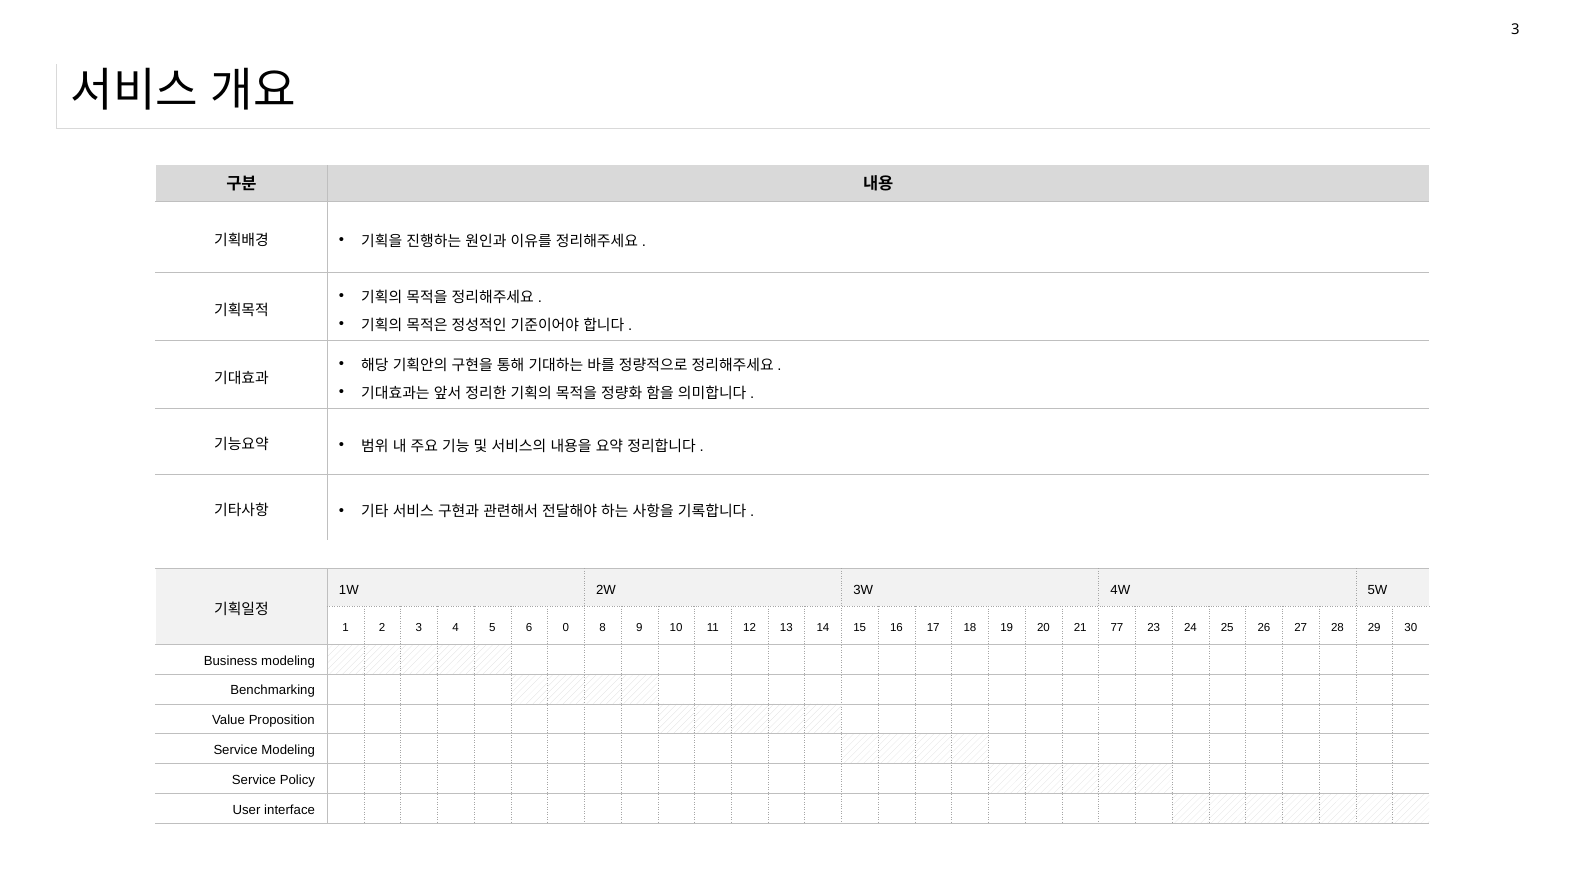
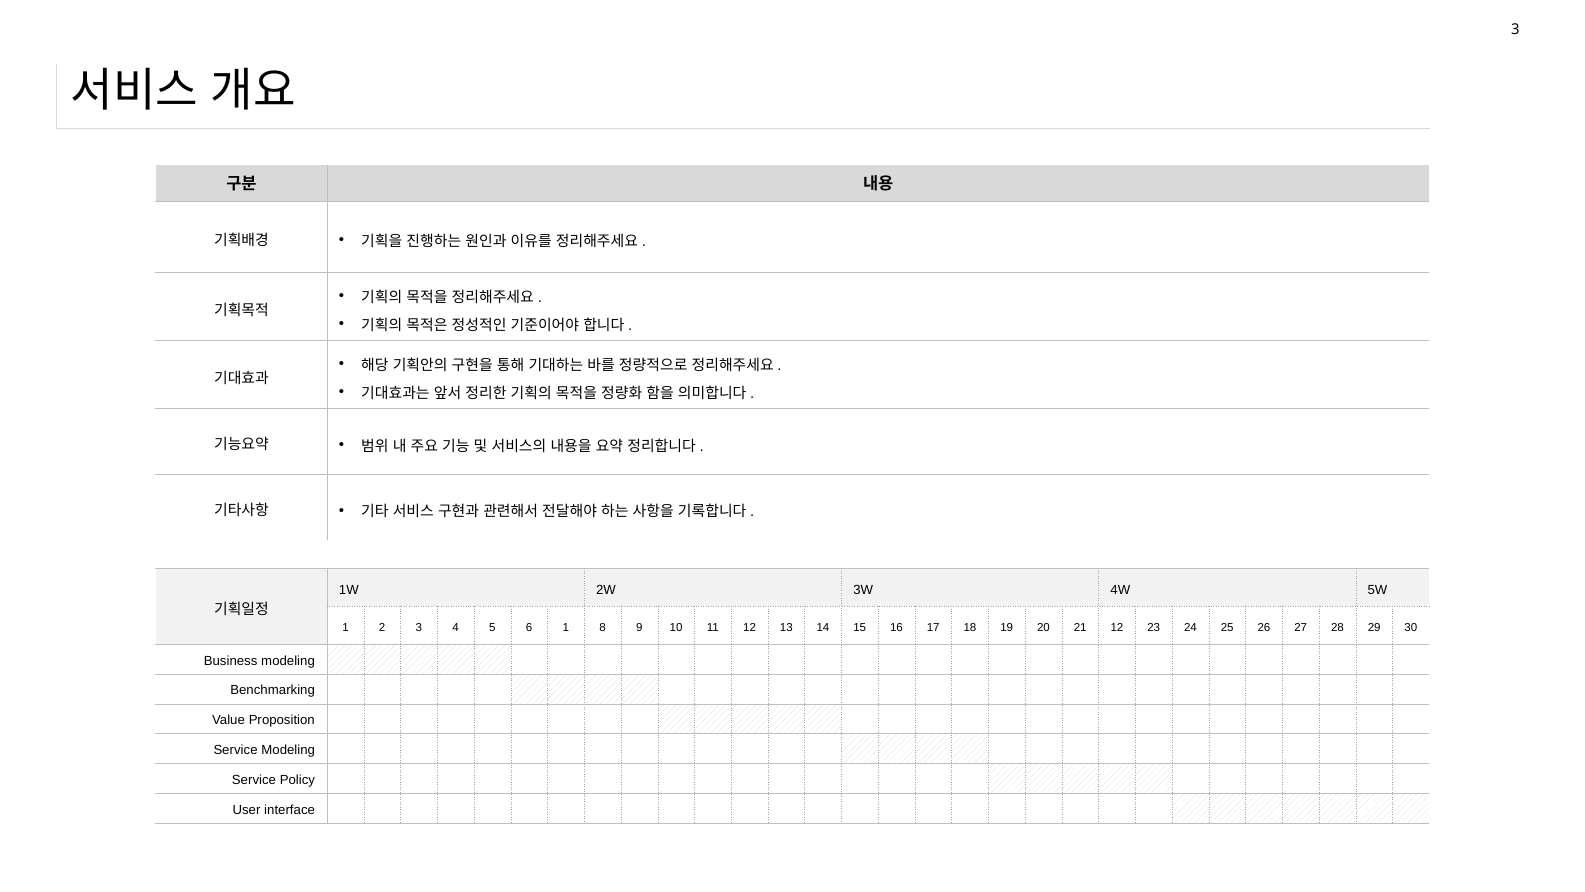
6 0: 0 -> 1 (566, 627)
21 77: 77 -> 12 (1117, 627)
